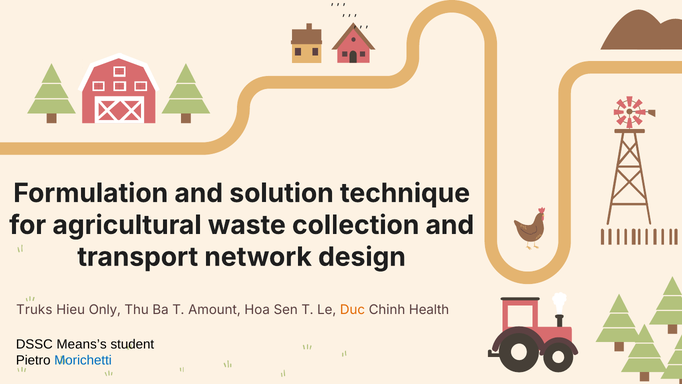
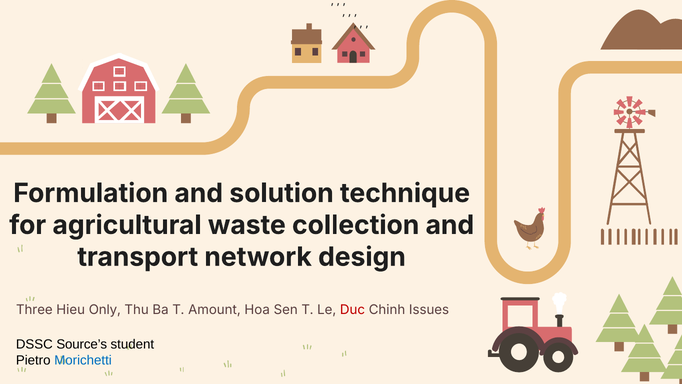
Truks: Truks -> Three (34, 310)
Duc colour: orange -> red (352, 310)
Health: Health -> Issues (429, 310)
Means’s: Means’s -> Source’s (82, 344)
